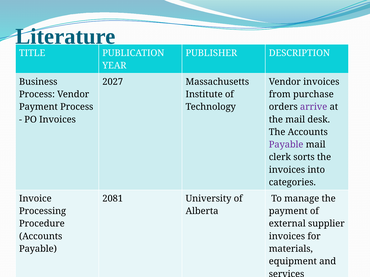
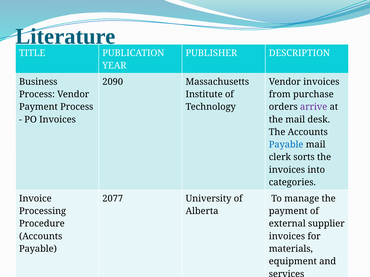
2027: 2027 -> 2090 (113, 82)
Payable colour: purple -> blue (286, 145)
2081: 2081 -> 2077 (113, 199)
